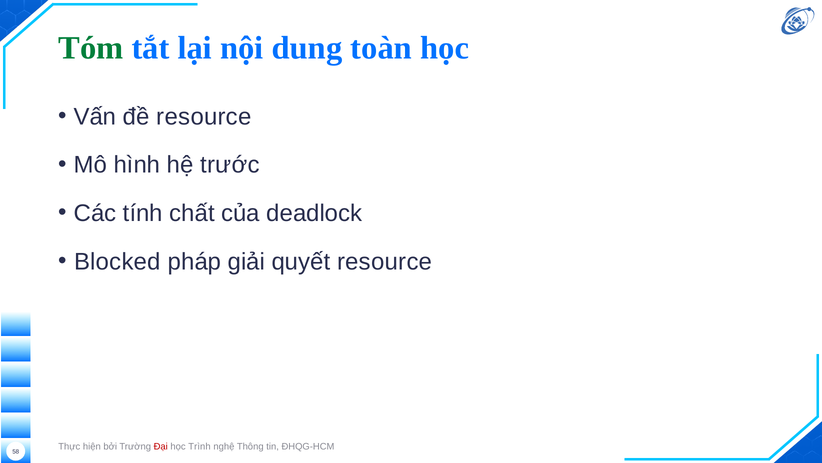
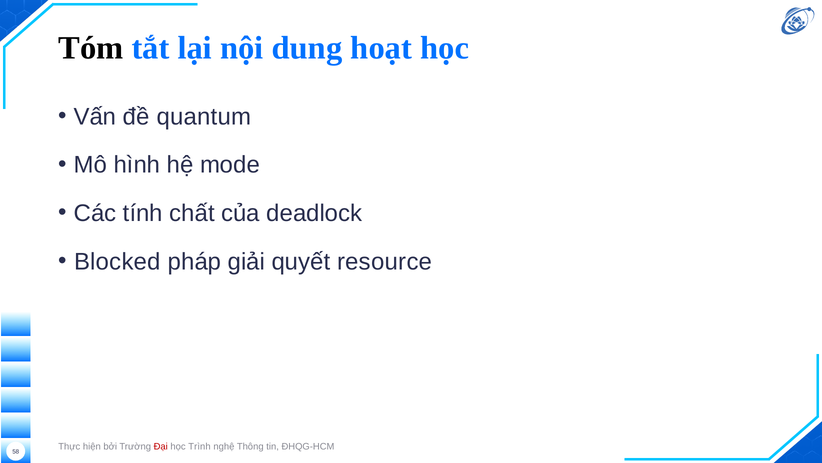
Tóm colour: green -> black (91, 48)
toàn: toàn -> hoạt (381, 48)
đề resource: resource -> quantum (204, 117)
trước: trước -> mode (230, 165)
